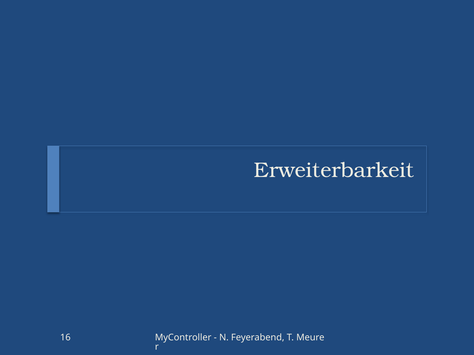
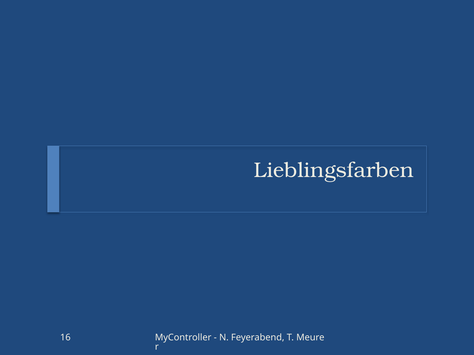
Erweiterbarkeit: Erweiterbarkeit -> Lieblingsfarben (334, 170)
